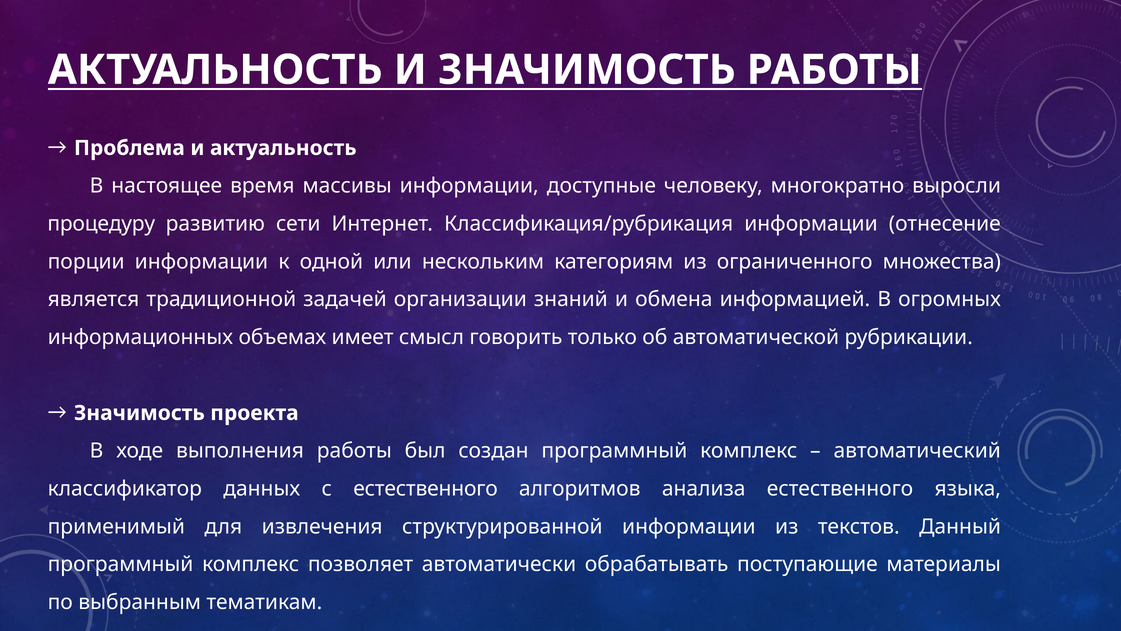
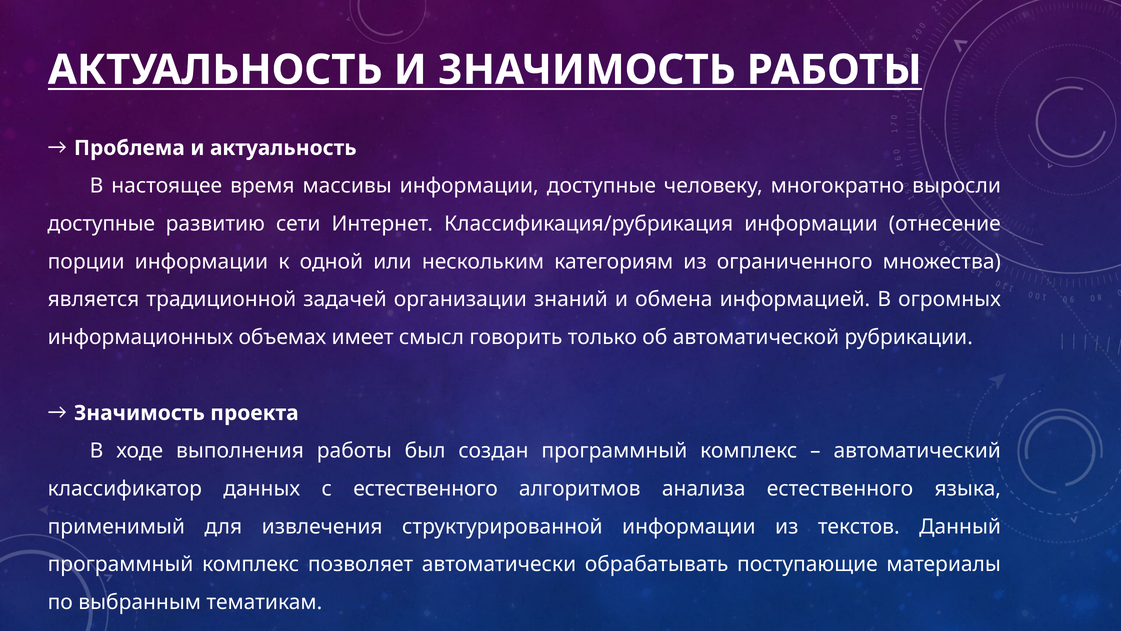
процедуру: процедуру -> доступные (101, 224)
